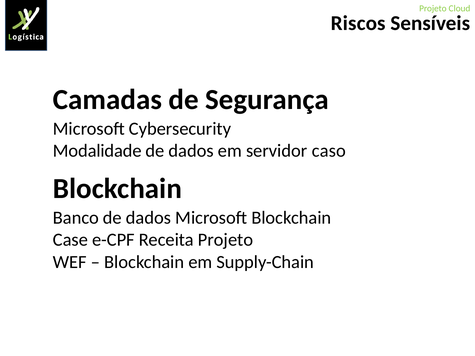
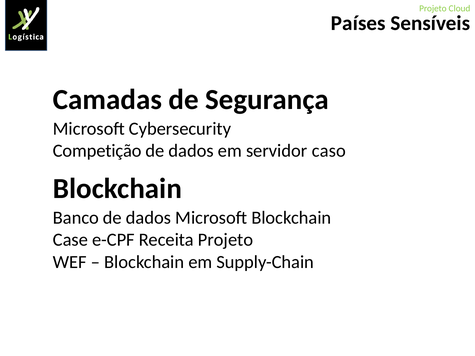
Riscos: Riscos -> Países (358, 23)
Modalidade: Modalidade -> Competição (97, 151)
